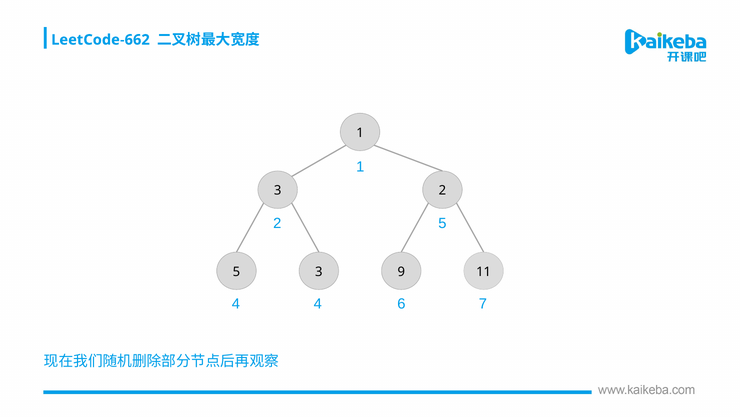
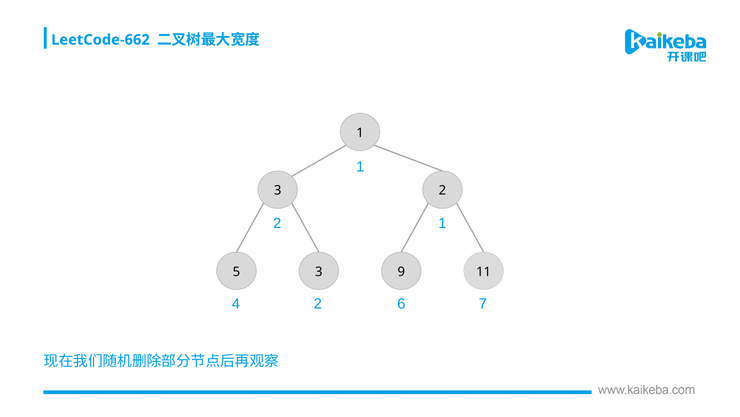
2 5: 5 -> 1 (442, 223)
4 4: 4 -> 2 (318, 303)
